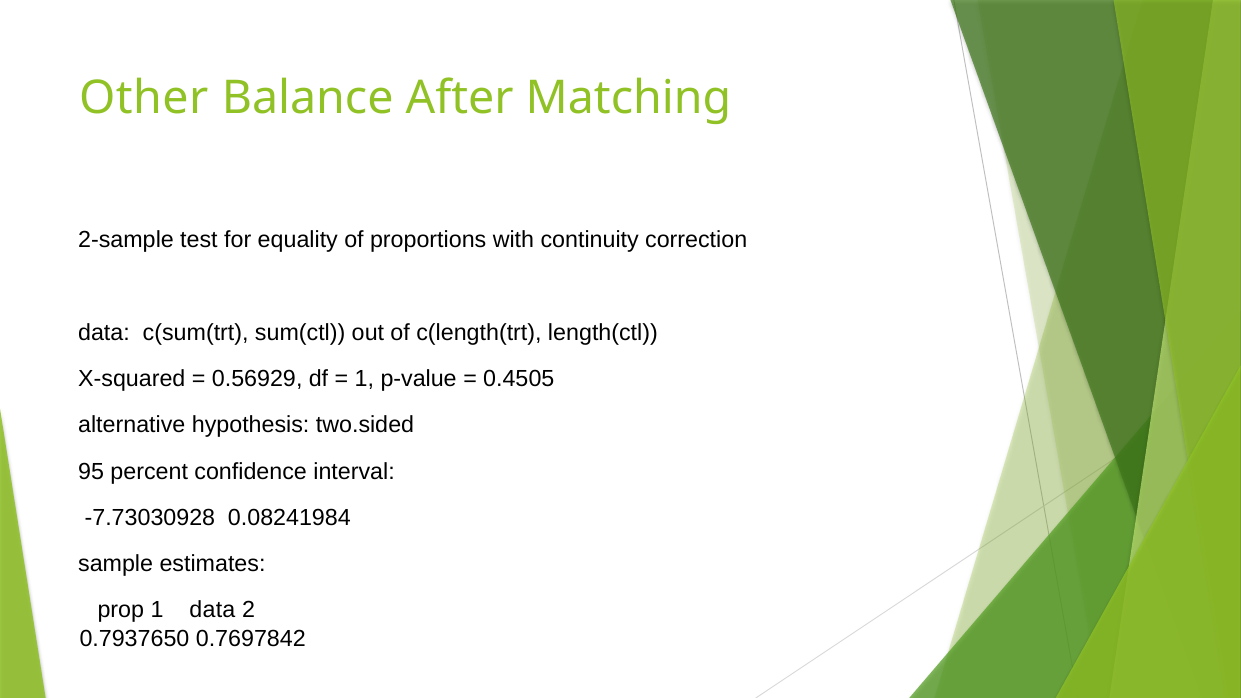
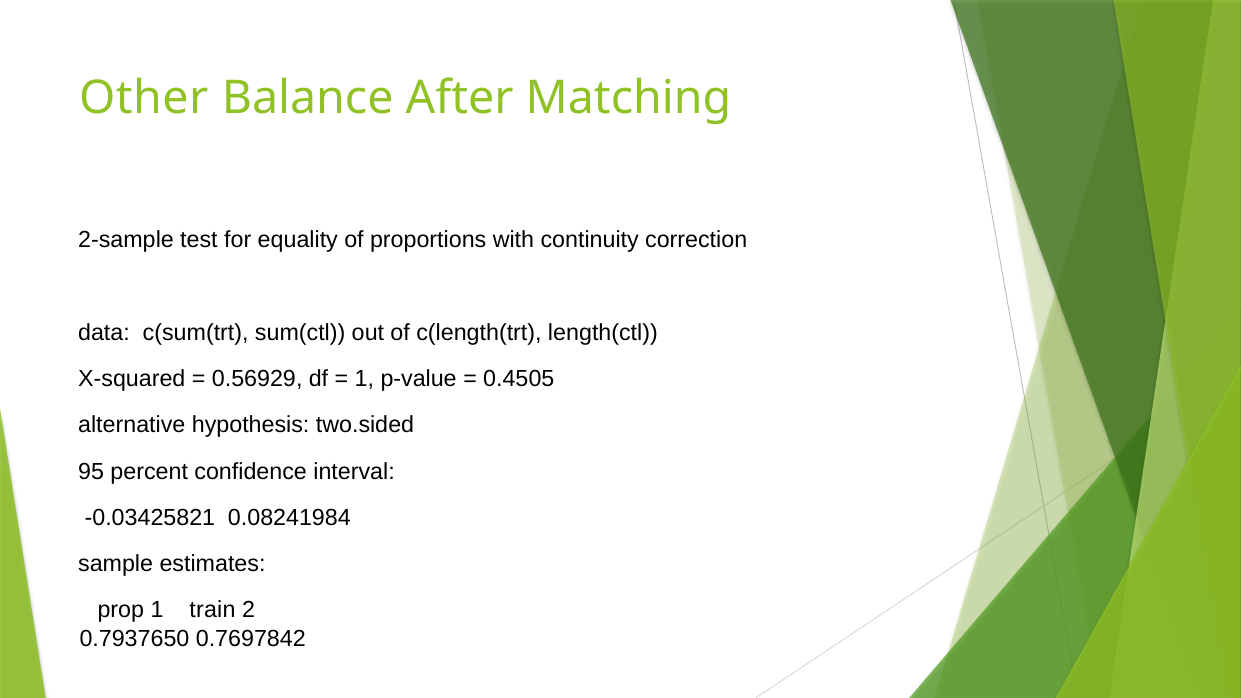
-7.73030928: -7.73030928 -> -0.03425821 (150, 518)
1 data: data -> train (212, 610)
